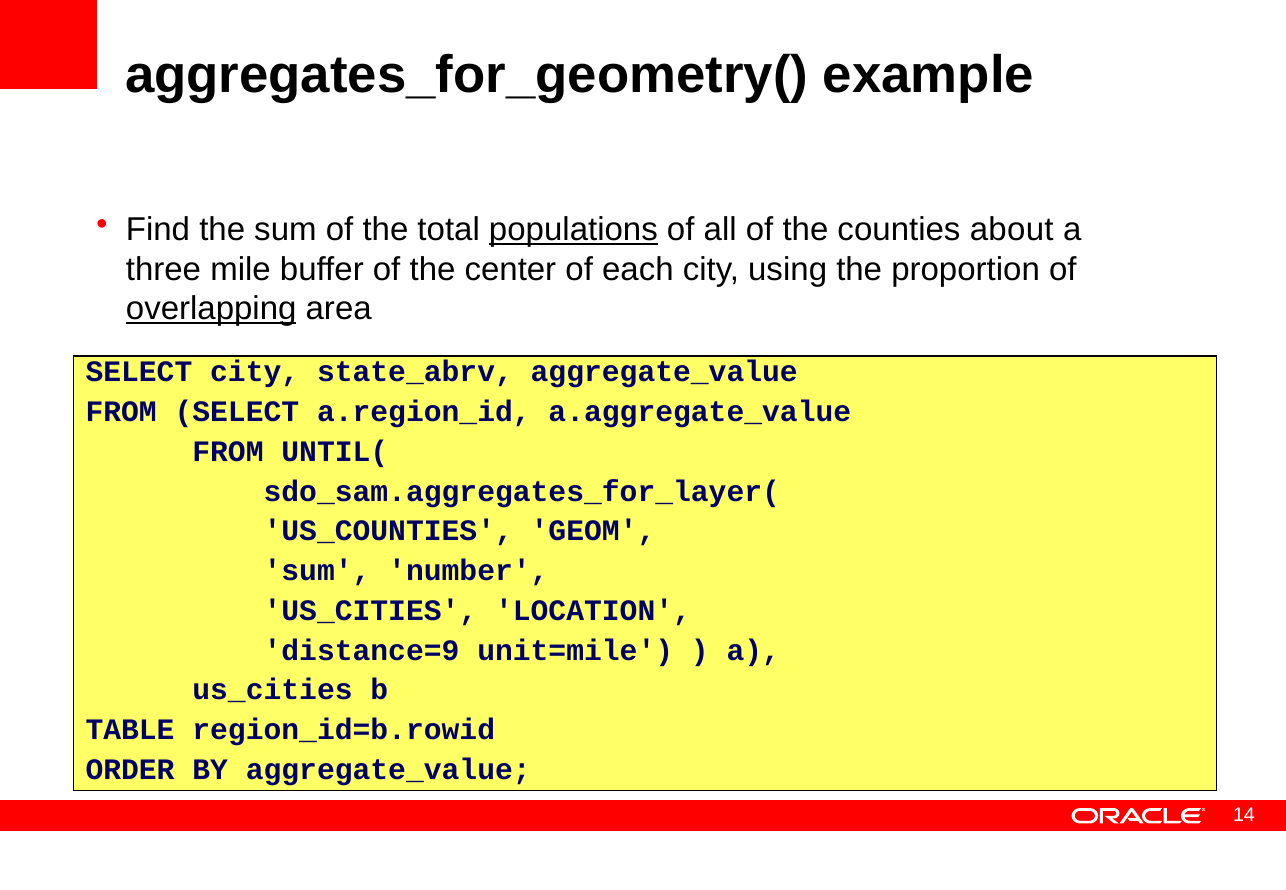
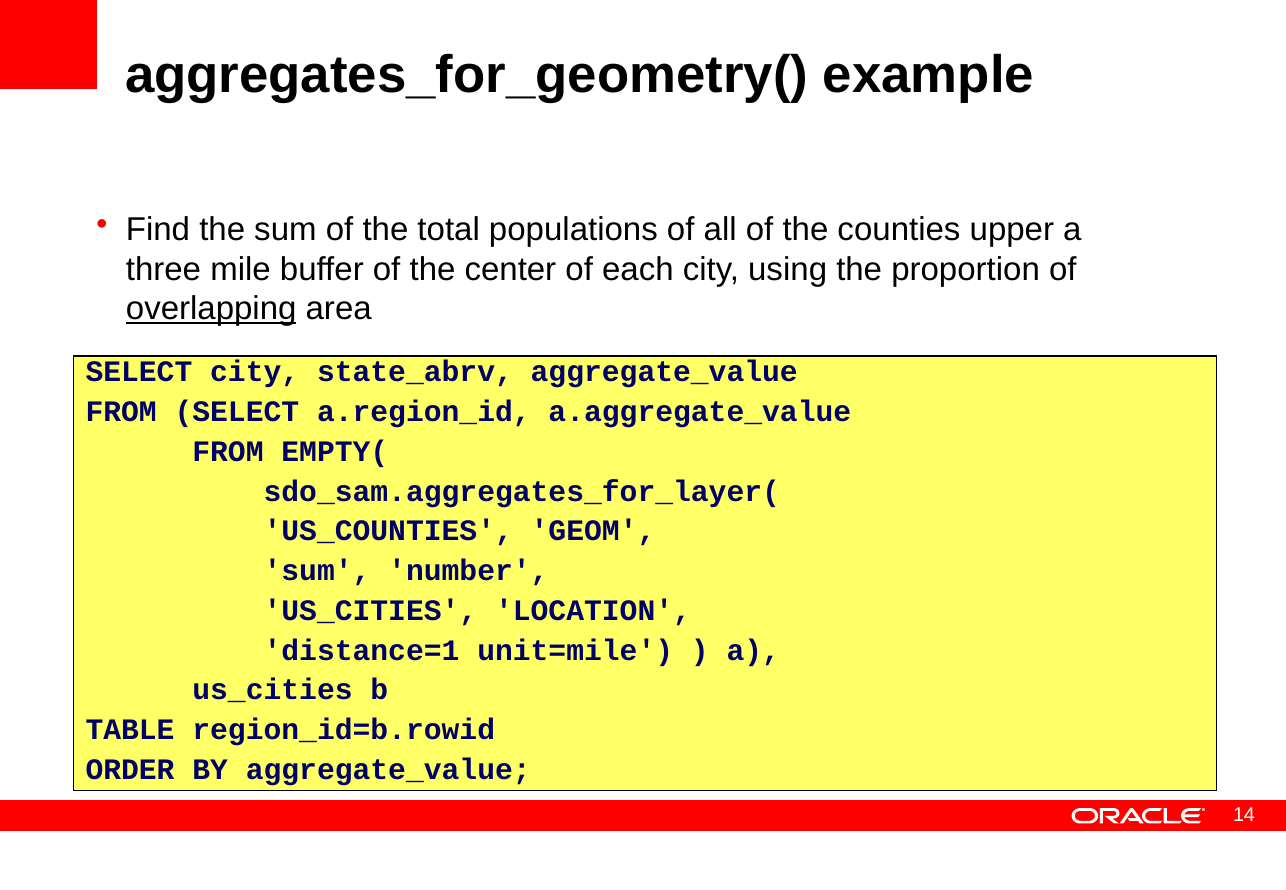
populations underline: present -> none (573, 230)
about: about -> upper (1012, 230)
UNTIL(: UNTIL( -> EMPTY( (335, 452)
distance=9: distance=9 -> distance=1 (362, 651)
